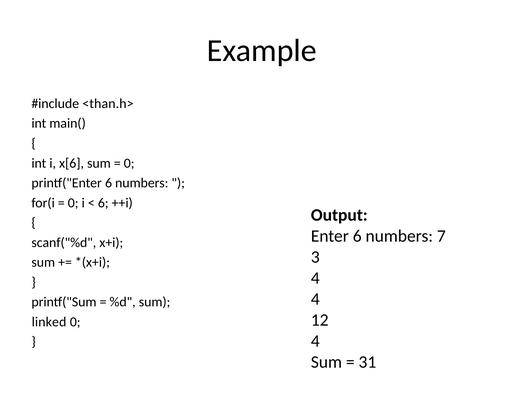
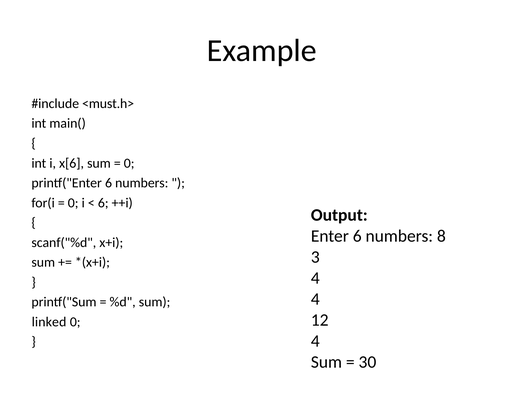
<than.h>: <than.h> -> <must.h> (108, 104)
7: 7 -> 8 (441, 236)
31: 31 -> 30 (367, 362)
